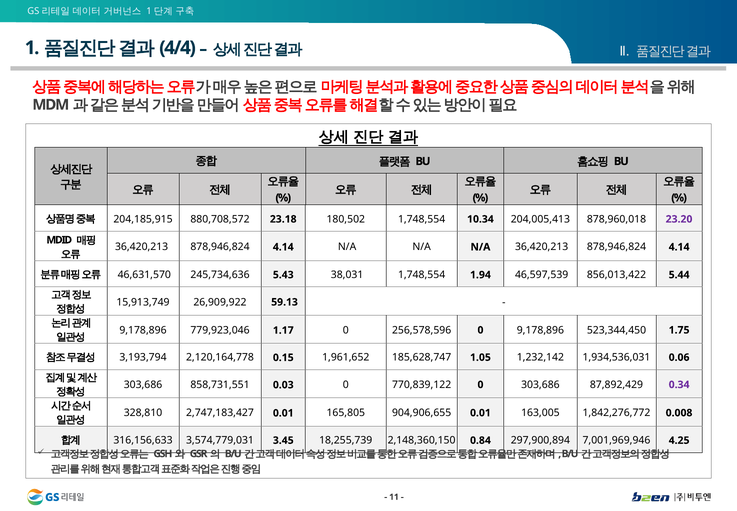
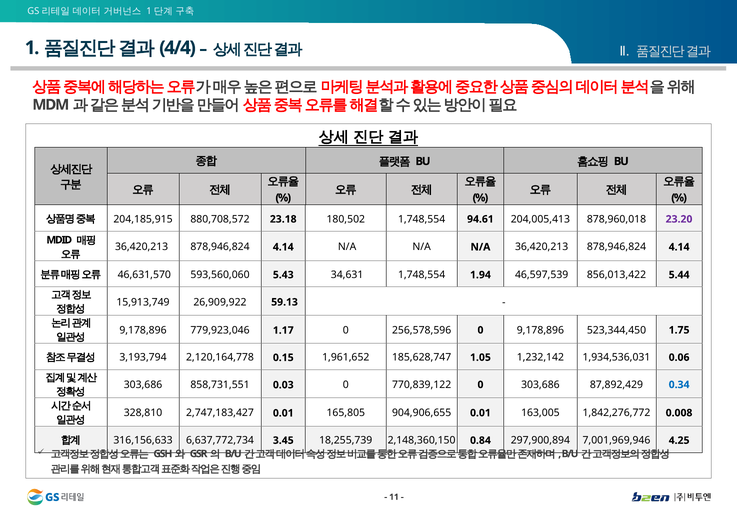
10.34: 10.34 -> 94.61 (480, 219)
245,734,636: 245,734,636 -> 593,560,060 (220, 274)
38,031: 38,031 -> 34,631 (347, 274)
0.34 colour: purple -> blue (679, 384)
3,574,779,031: 3,574,779,031 -> 6,637,772,734 (220, 440)
